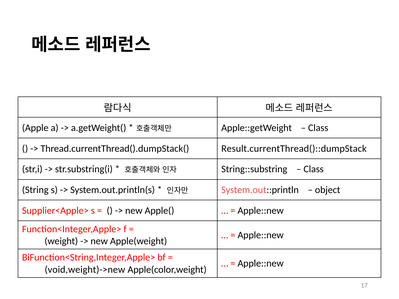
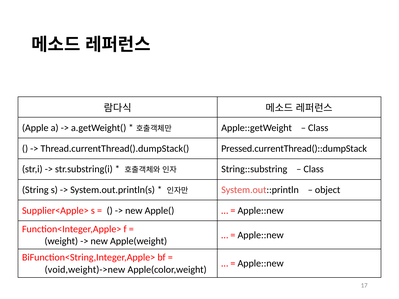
Result.currentThread()::dumpStack: Result.currentThread()::dumpStack -> Pressed.currentThread()::dumpStack (294, 149)
